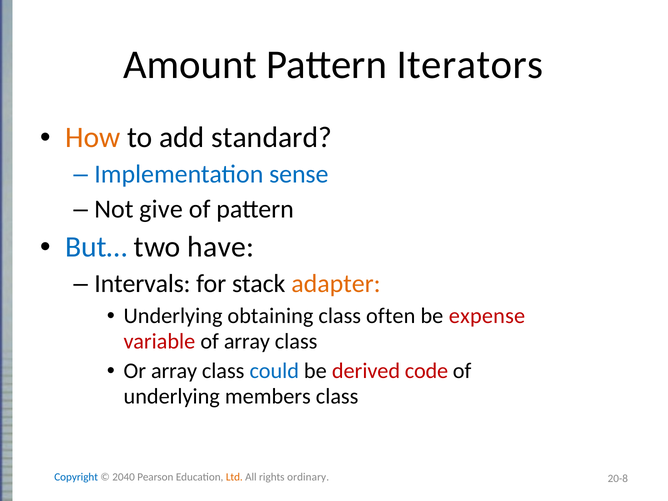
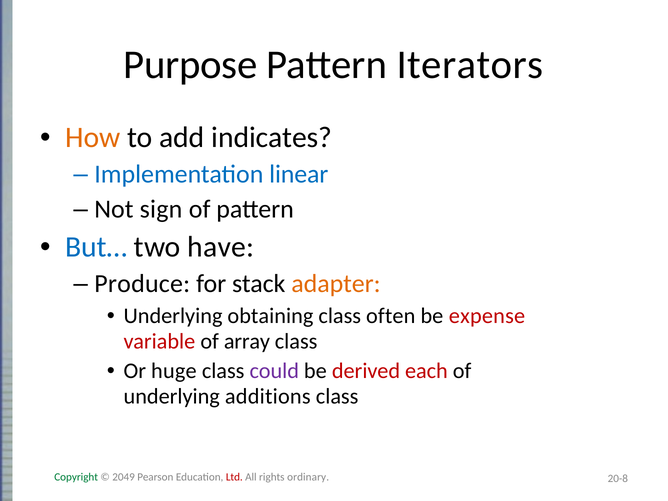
Amount: Amount -> Purpose (190, 65)
standard: standard -> indicates (272, 138)
sense: sense -> linear (299, 174)
give: give -> sign (161, 209)
Intervals: Intervals -> Produce (142, 284)
Or array: array -> huge (174, 371)
could colour: blue -> purple (274, 371)
code: code -> each (426, 371)
members: members -> additions (268, 396)
Copyright colour: blue -> green (76, 477)
2040: 2040 -> 2049 (124, 477)
Ltd colour: orange -> red (234, 477)
